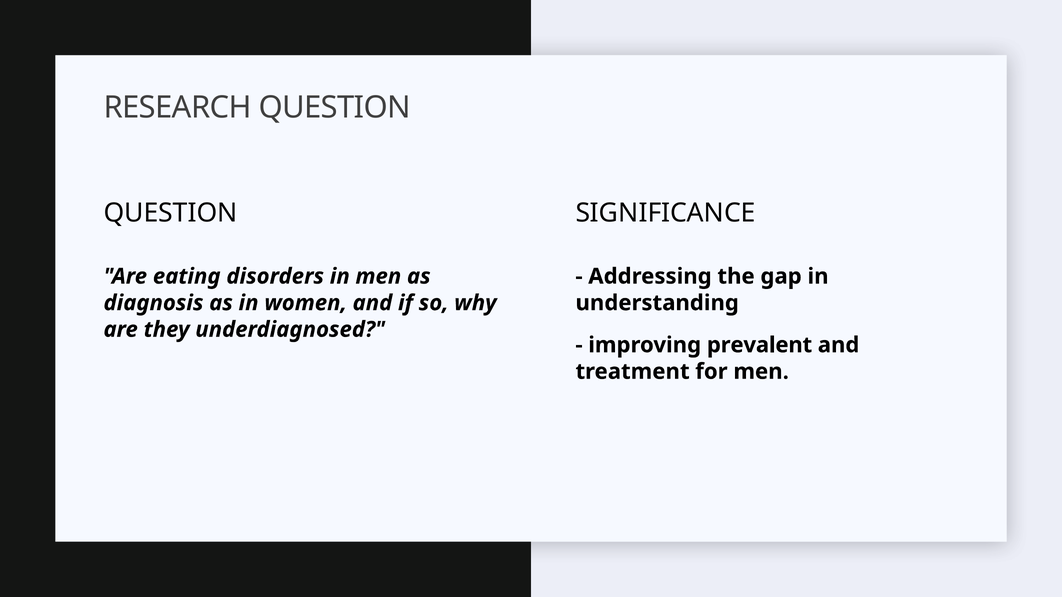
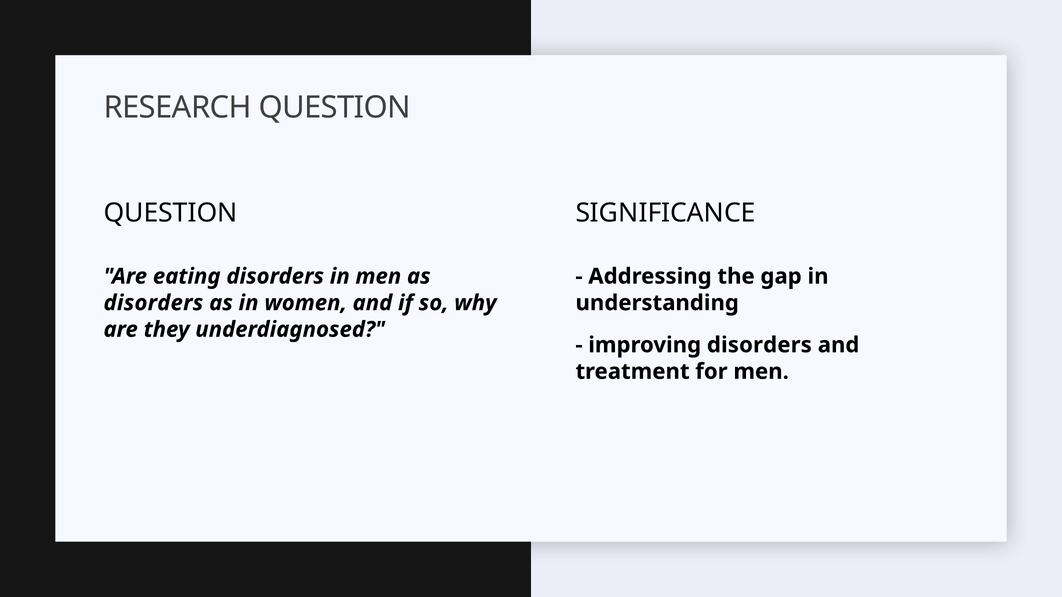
diagnosis: diagnosis -> disorders (153, 303)
improving prevalent: prevalent -> disorders (759, 345)
